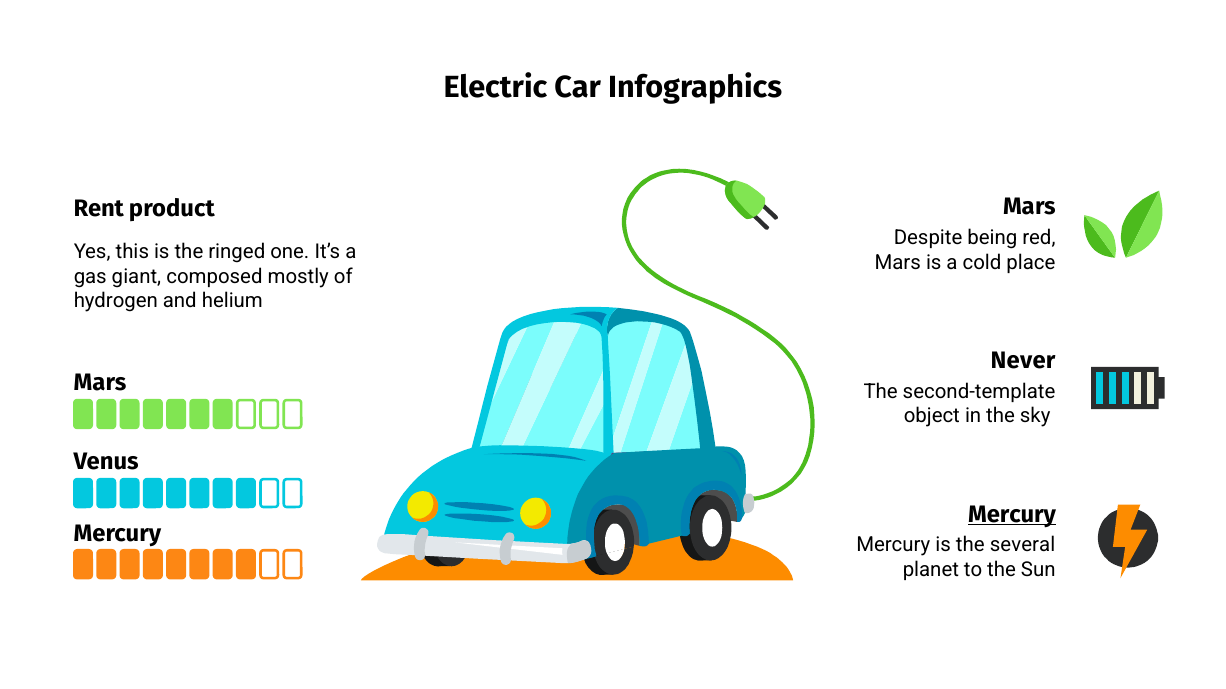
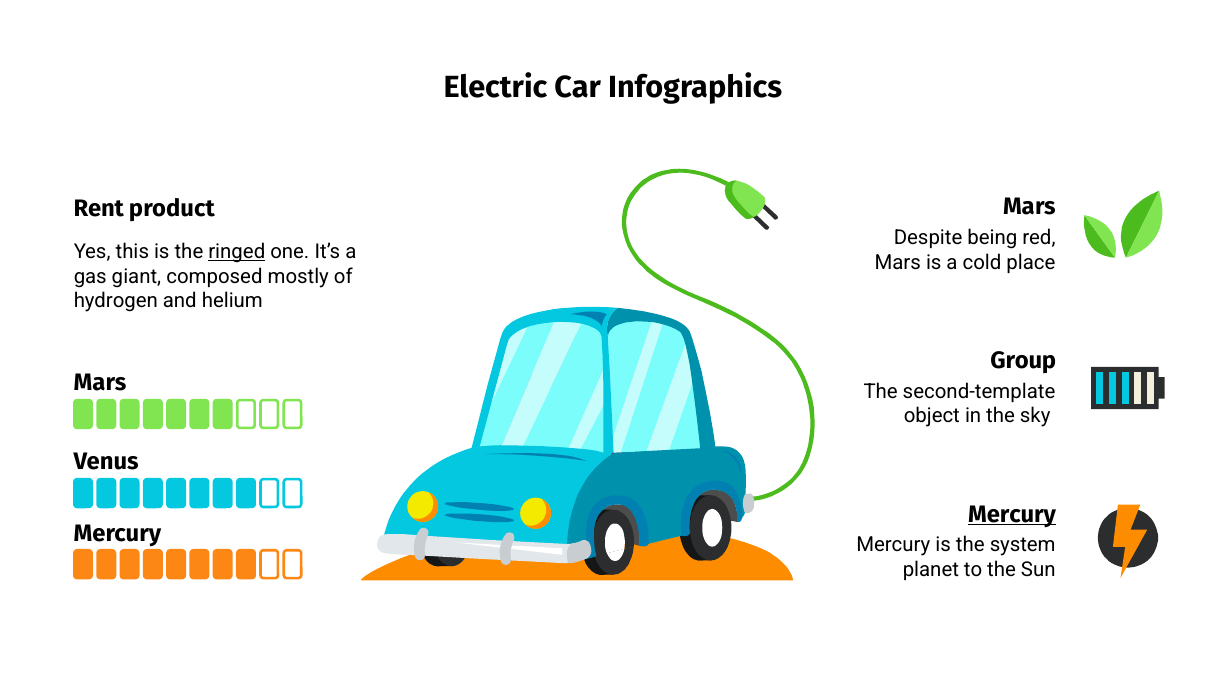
ringed underline: none -> present (237, 252)
Never: Never -> Group (1023, 361)
several: several -> system (1023, 546)
